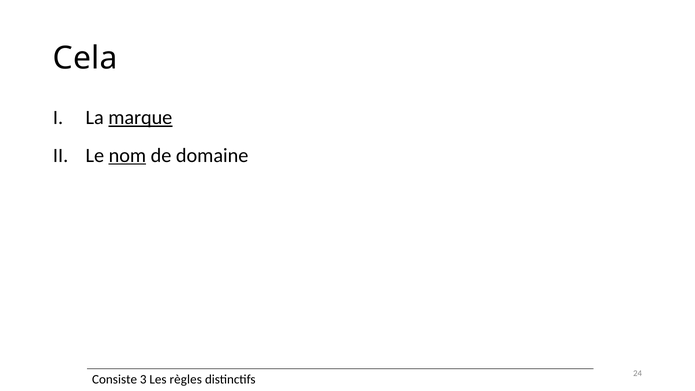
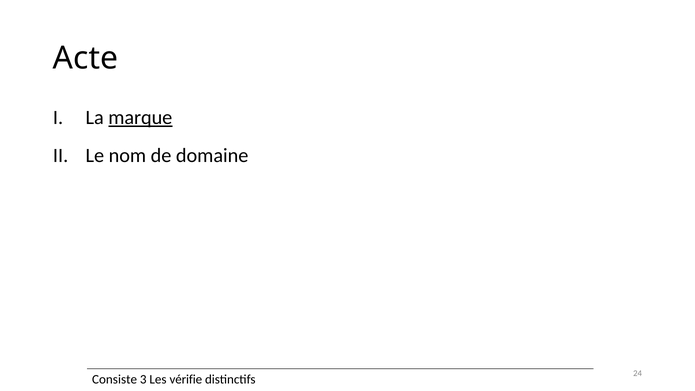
Cela: Cela -> Acte (85, 58)
nom underline: present -> none (127, 155)
règles: règles -> vérifie (186, 379)
